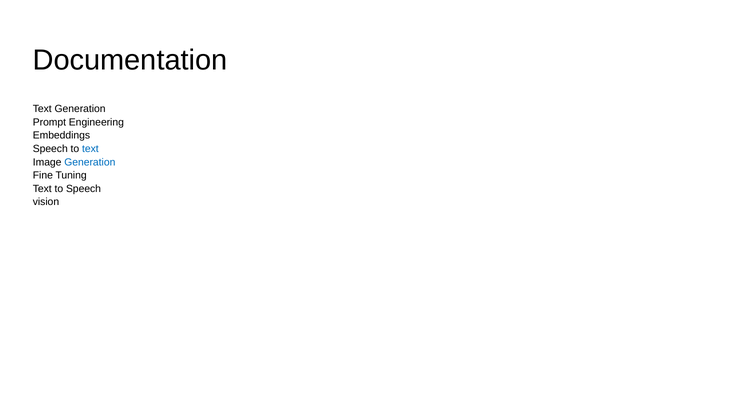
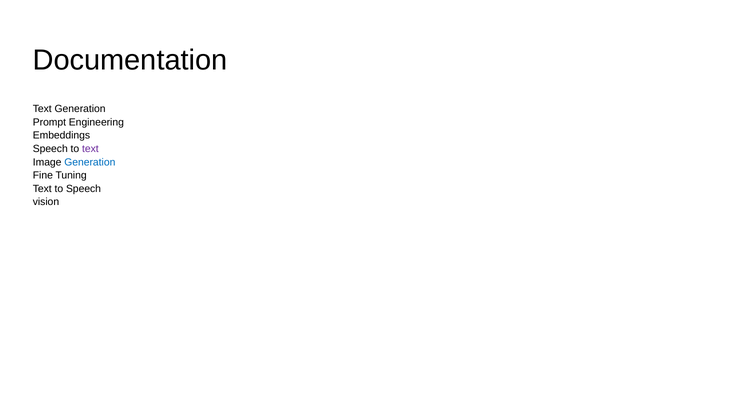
text colour: blue -> purple (90, 149)
